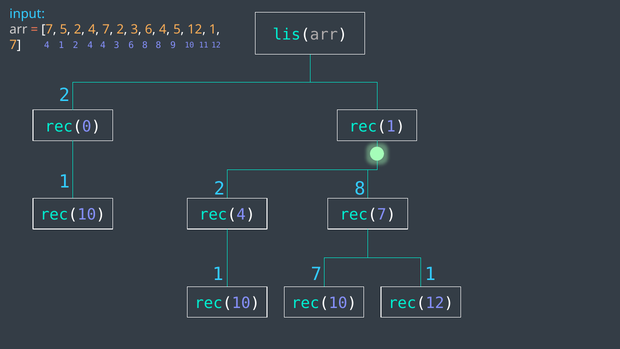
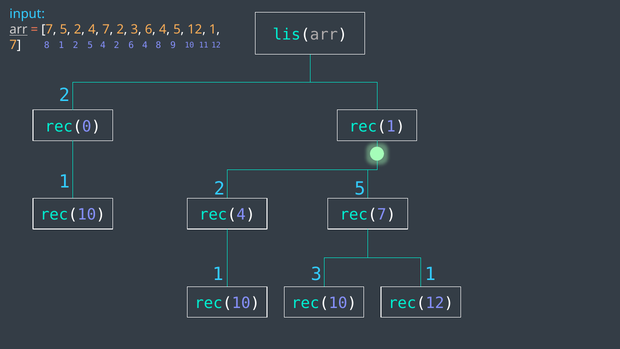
arr underline: none -> present (18, 30)
7 4: 4 -> 8 (47, 45)
4: 4 -> 5 (90, 45)
4 3: 3 -> 2 (117, 45)
8: 8 -> 4 (145, 45)
8: 8 -> 5 (360, 189)
7: 7 -> 3 (316, 274)
